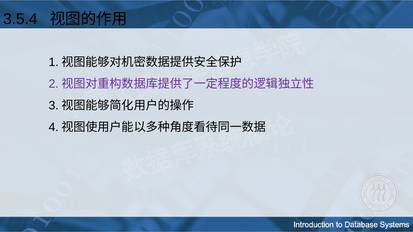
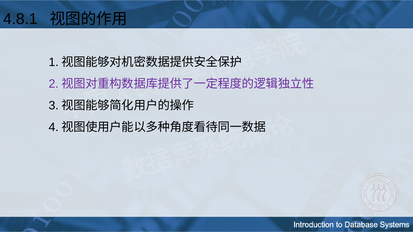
3.5.4: 3.5.4 -> 4.8.1 (20, 19)
